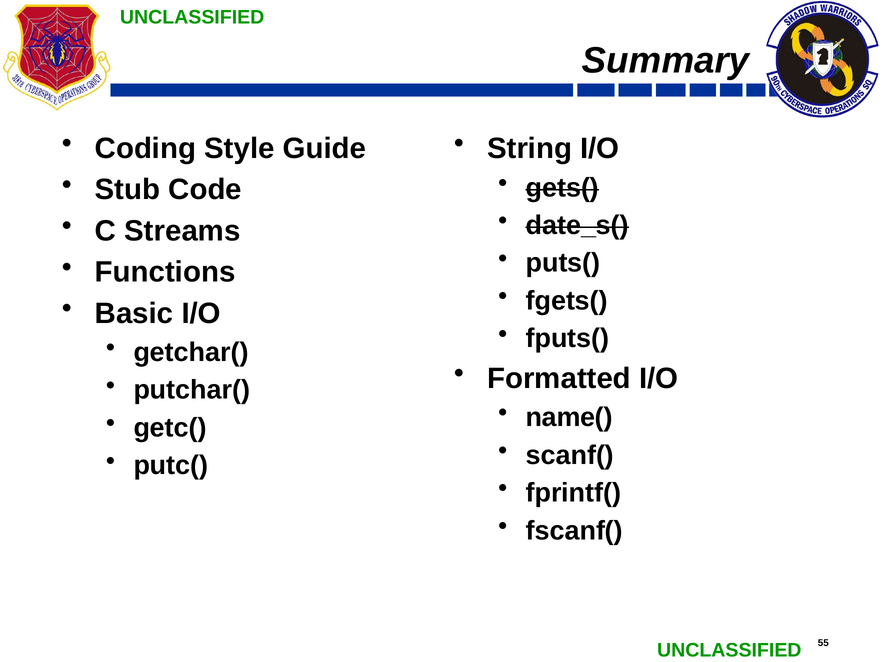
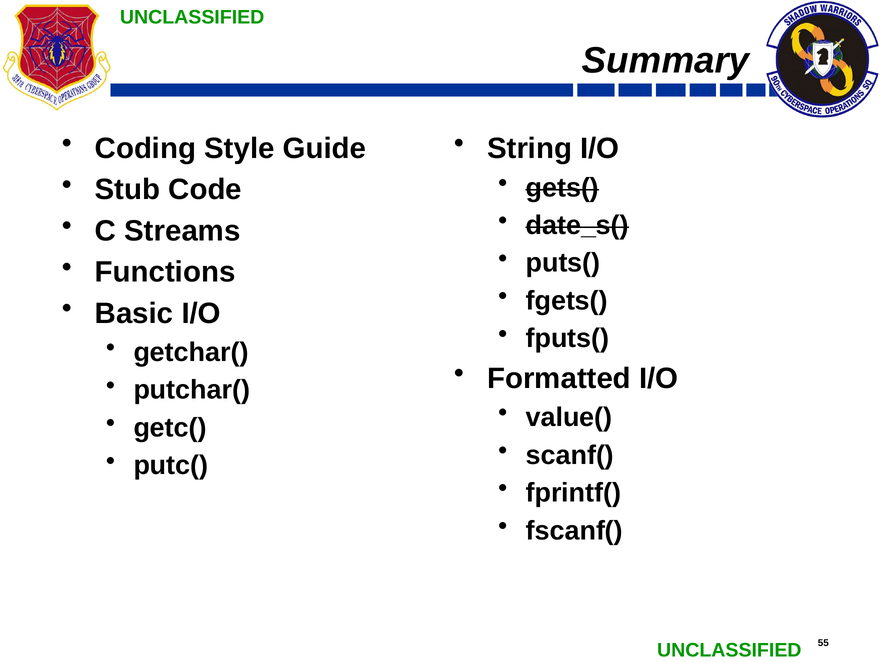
name(: name( -> value( (569, 418)
